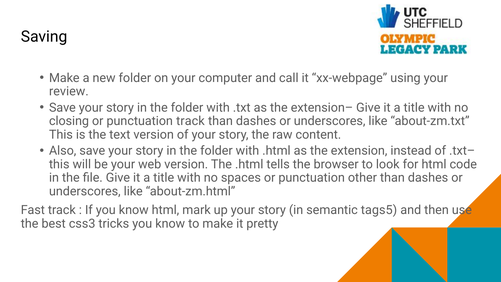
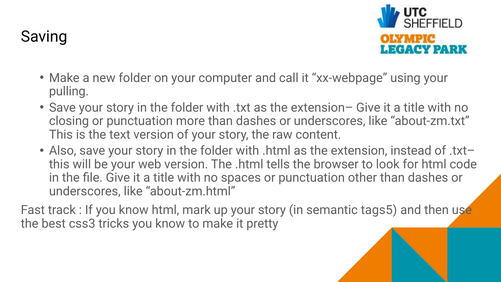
review: review -> pulling (69, 91)
punctuation track: track -> more (190, 121)
